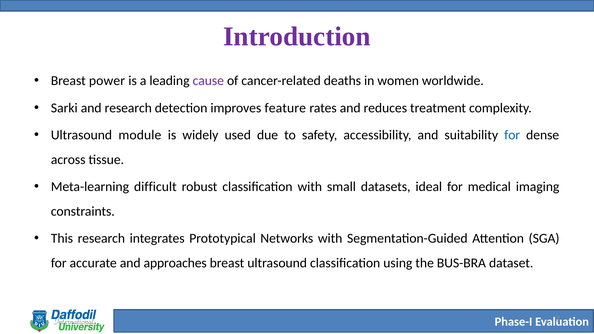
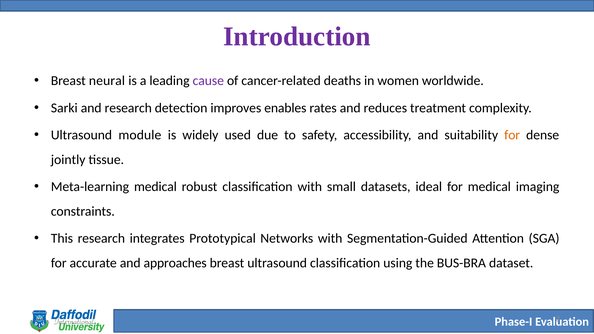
power: power -> neural (107, 81)
feature: feature -> enables (285, 108)
for colour: blue -> orange (512, 135)
across: across -> jointly (68, 160)
Meta-learning difficult: difficult -> medical (155, 187)
